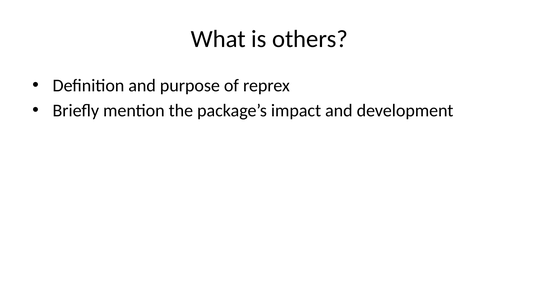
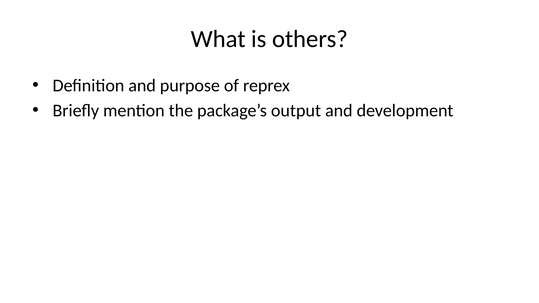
impact: impact -> output (296, 111)
